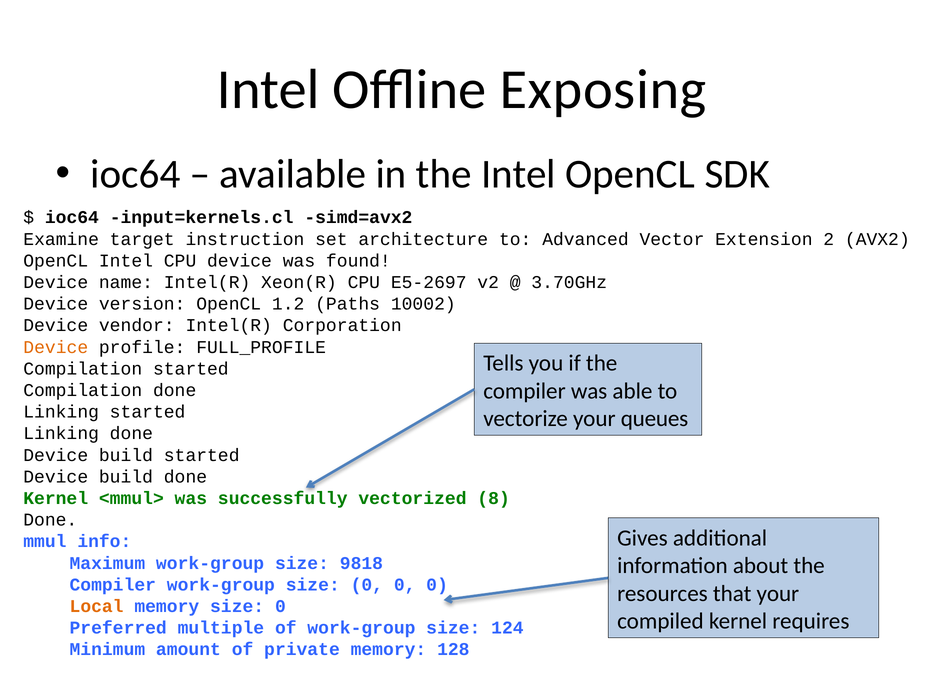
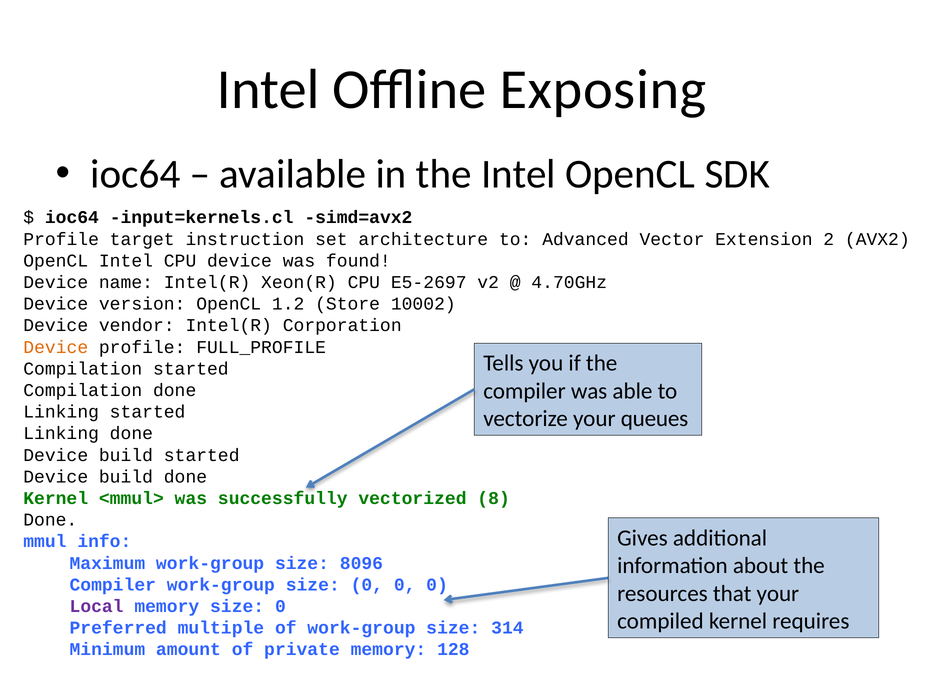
Examine: Examine -> Profile (61, 239)
3.70GHz: 3.70GHz -> 4.70GHz (569, 282)
Paths: Paths -> Store (348, 304)
9818: 9818 -> 8096 (361, 563)
Local colour: orange -> purple (97, 606)
124: 124 -> 314 (507, 628)
